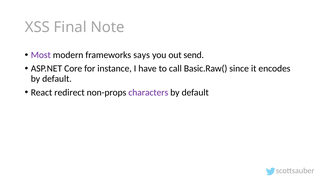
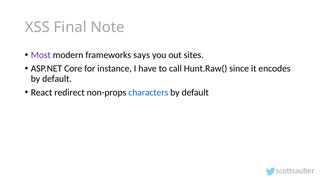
send: send -> sites (194, 55)
Basic.Raw(: Basic.Raw( -> Hunt.Raw( (206, 69)
characters colour: purple -> blue (148, 92)
